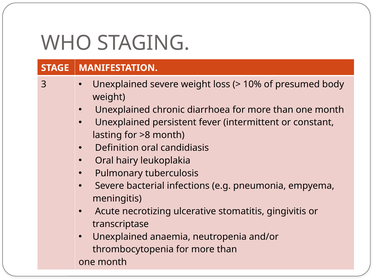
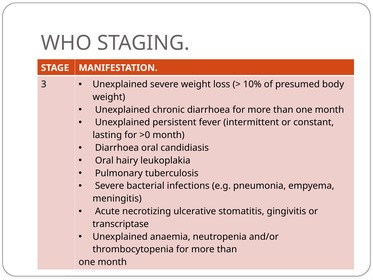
>8: >8 -> >0 (145, 135)
Definition: Definition -> Diarrhoea (117, 148)
